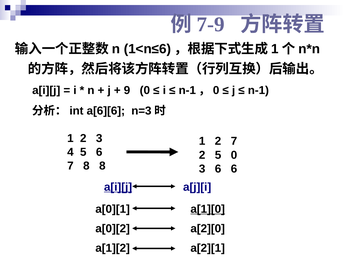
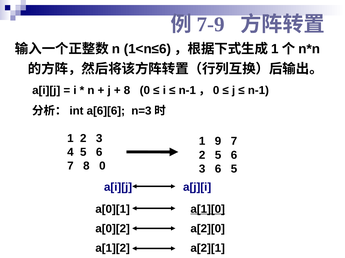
9: 9 -> 8 (127, 91)
2: 2 -> 9 (218, 142)
2 5 0: 0 -> 6 (234, 155)
7 8 8: 8 -> 0 (102, 166)
6 6: 6 -> 5 (234, 169)
a[i][j underline: present -> none (118, 188)
